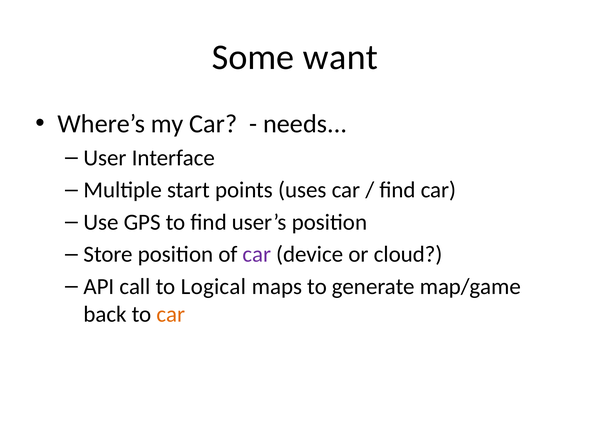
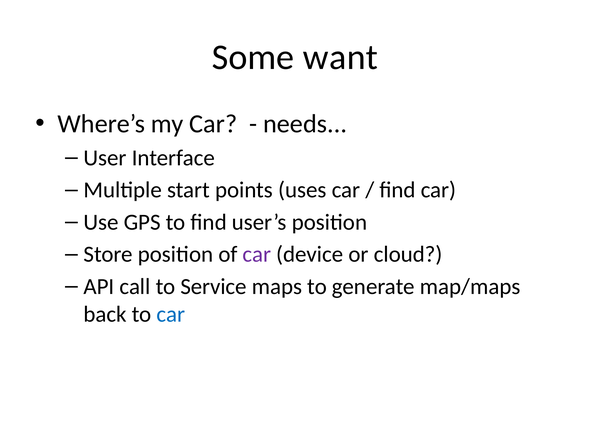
Logical: Logical -> Service (214, 287)
map/game: map/game -> map/maps (470, 287)
car colour: orange -> blue (171, 314)
